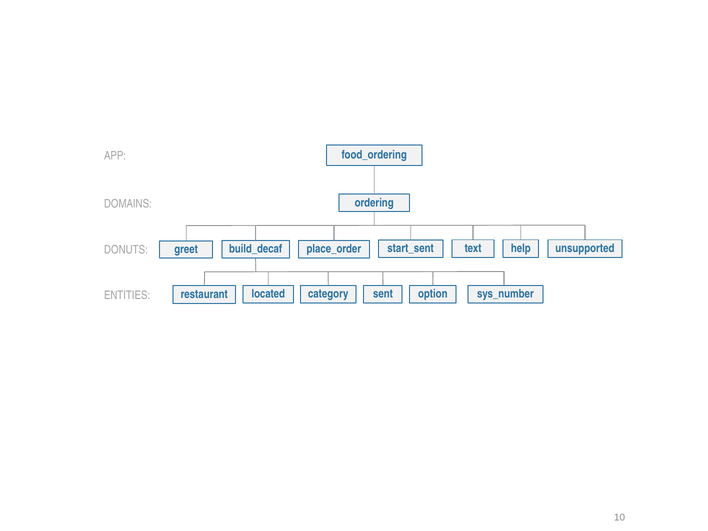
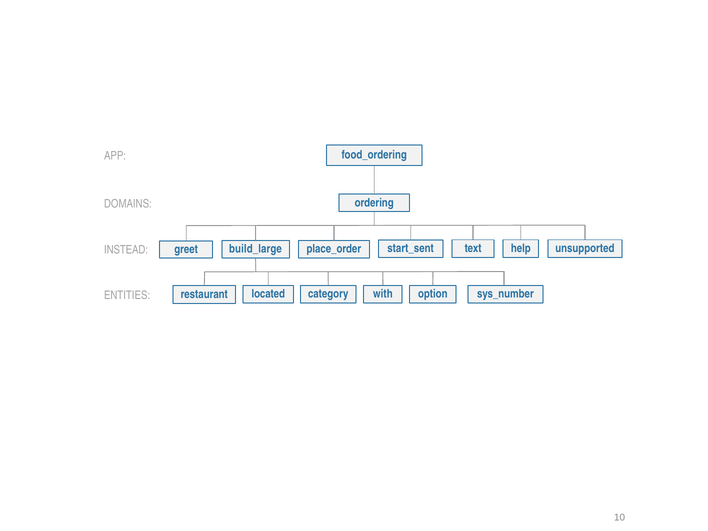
DONUTS: DONUTS -> INSTEAD (126, 250)
build_decaf: build_decaf -> build_large (255, 249)
sent: sent -> with (383, 294)
